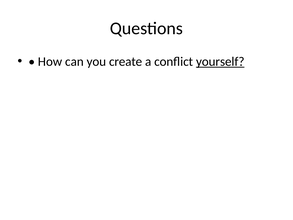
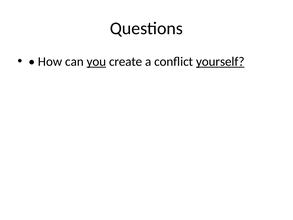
you underline: none -> present (96, 61)
